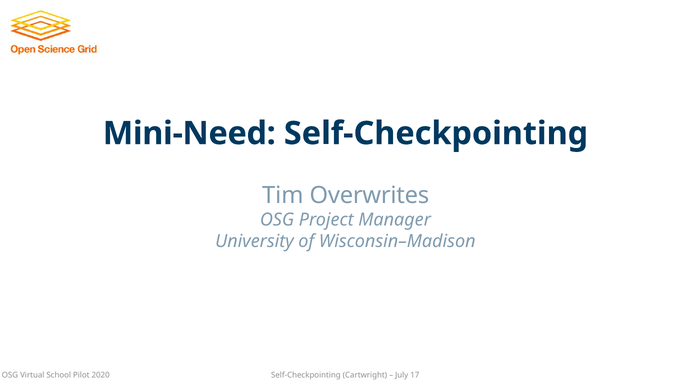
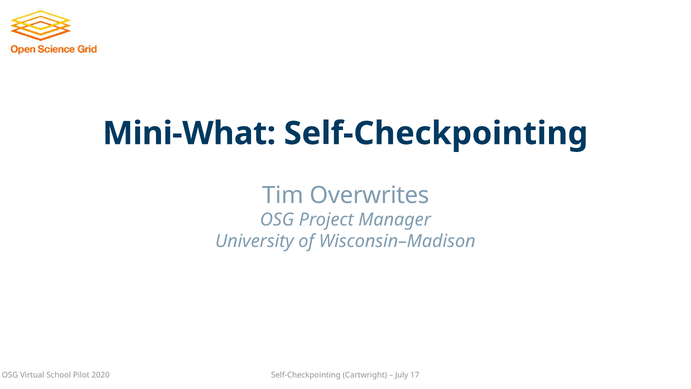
Mini-Need: Mini-Need -> Mini-What (189, 133)
